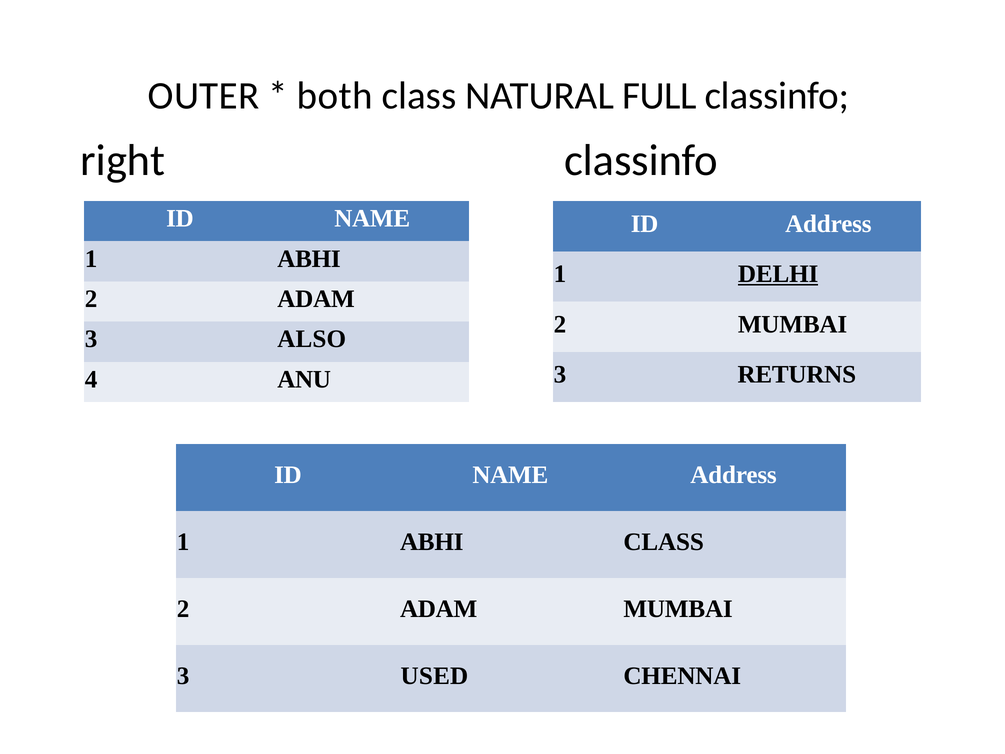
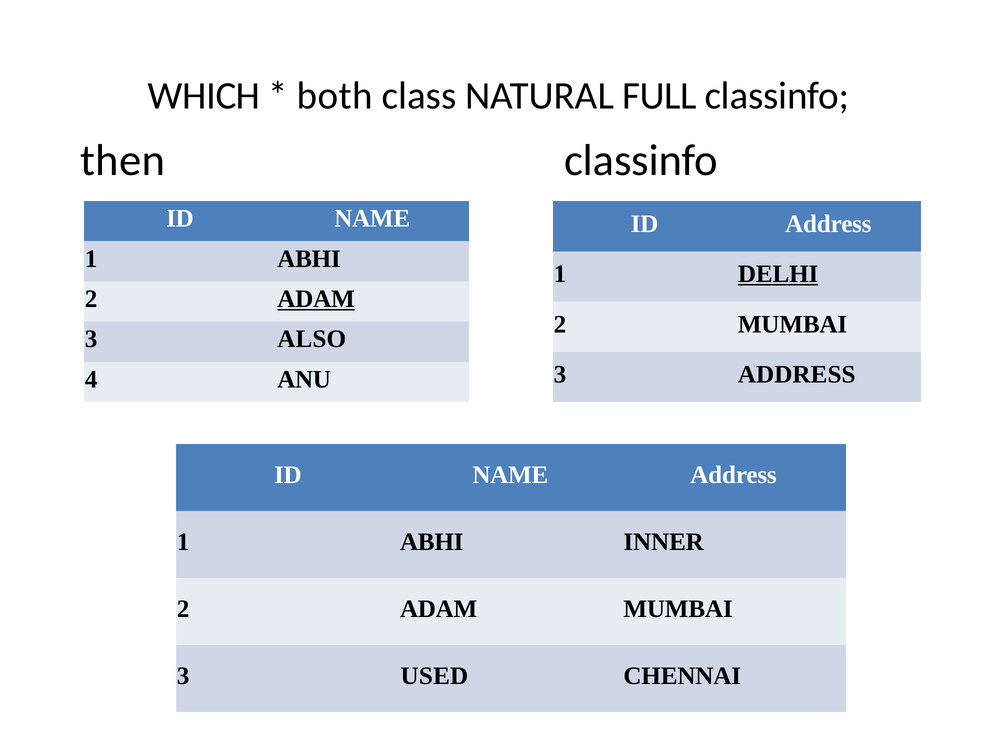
OUTER: OUTER -> WHICH (204, 96)
right: right -> then (123, 161)
ADAM underline: none -> present (316, 299)
3 RETURNS: RETURNS -> ADDRESS (797, 374)
ABHI CLASS: CLASS -> INNER (664, 542)
